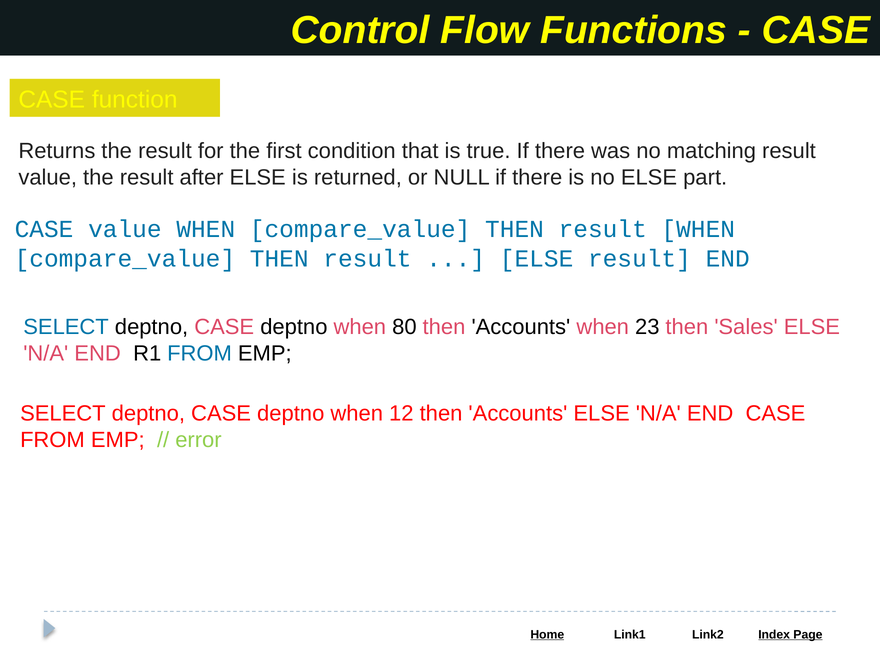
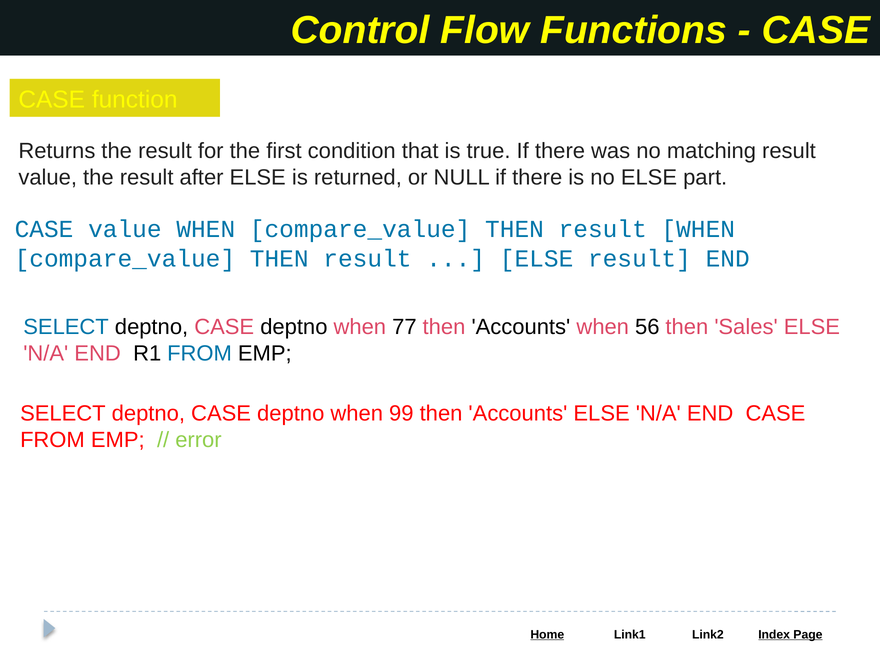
80: 80 -> 77 (404, 327)
23: 23 -> 56 (647, 327)
12: 12 -> 99 (401, 413)
